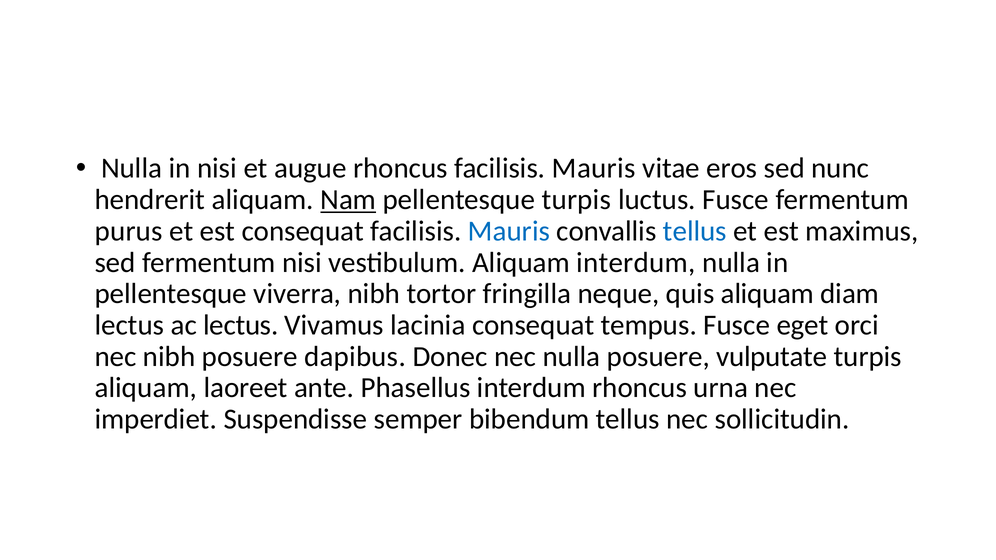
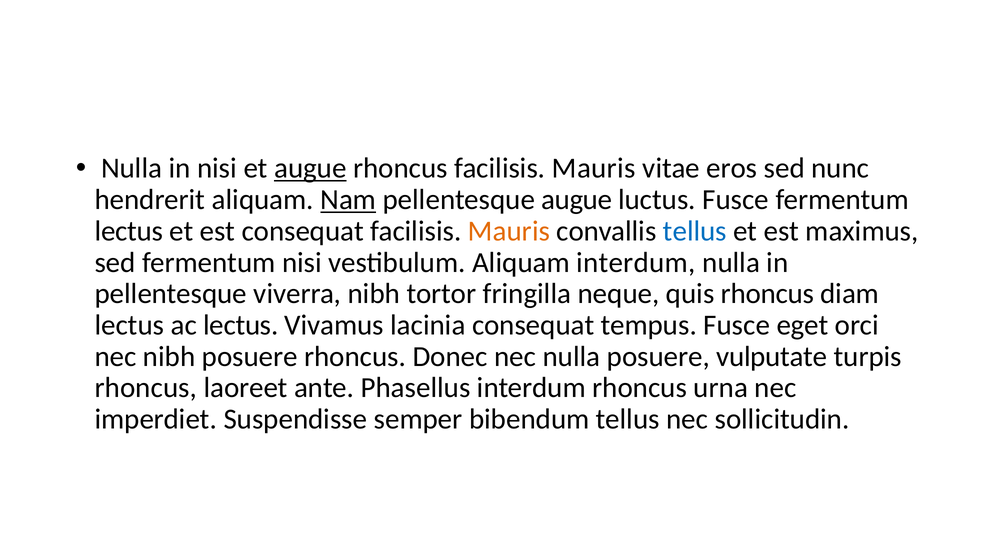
augue underline: none -> present (310, 168)
pellentesque turpis: turpis -> augue (577, 200)
purus: purus -> lectus (129, 231)
Mauris colour: blue -> orange (509, 231)
quis aliquam: aliquam -> rhoncus (767, 294)
posuere dapibus: dapibus -> rhoncus (355, 357)
aliquam: aliquam -> rhoncus (146, 388)
